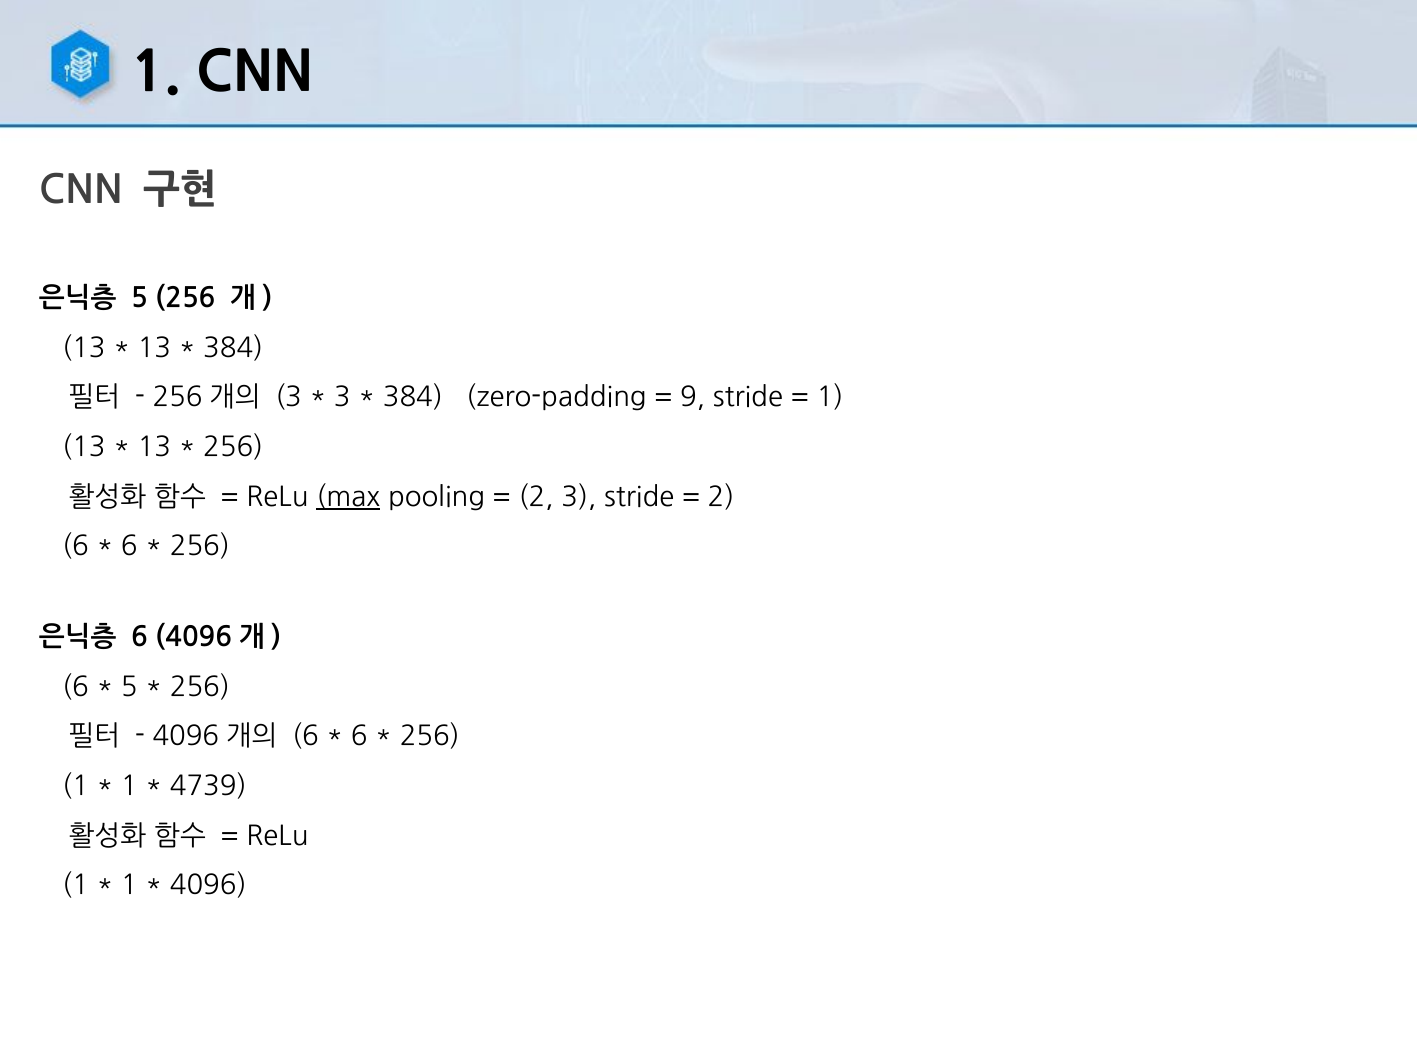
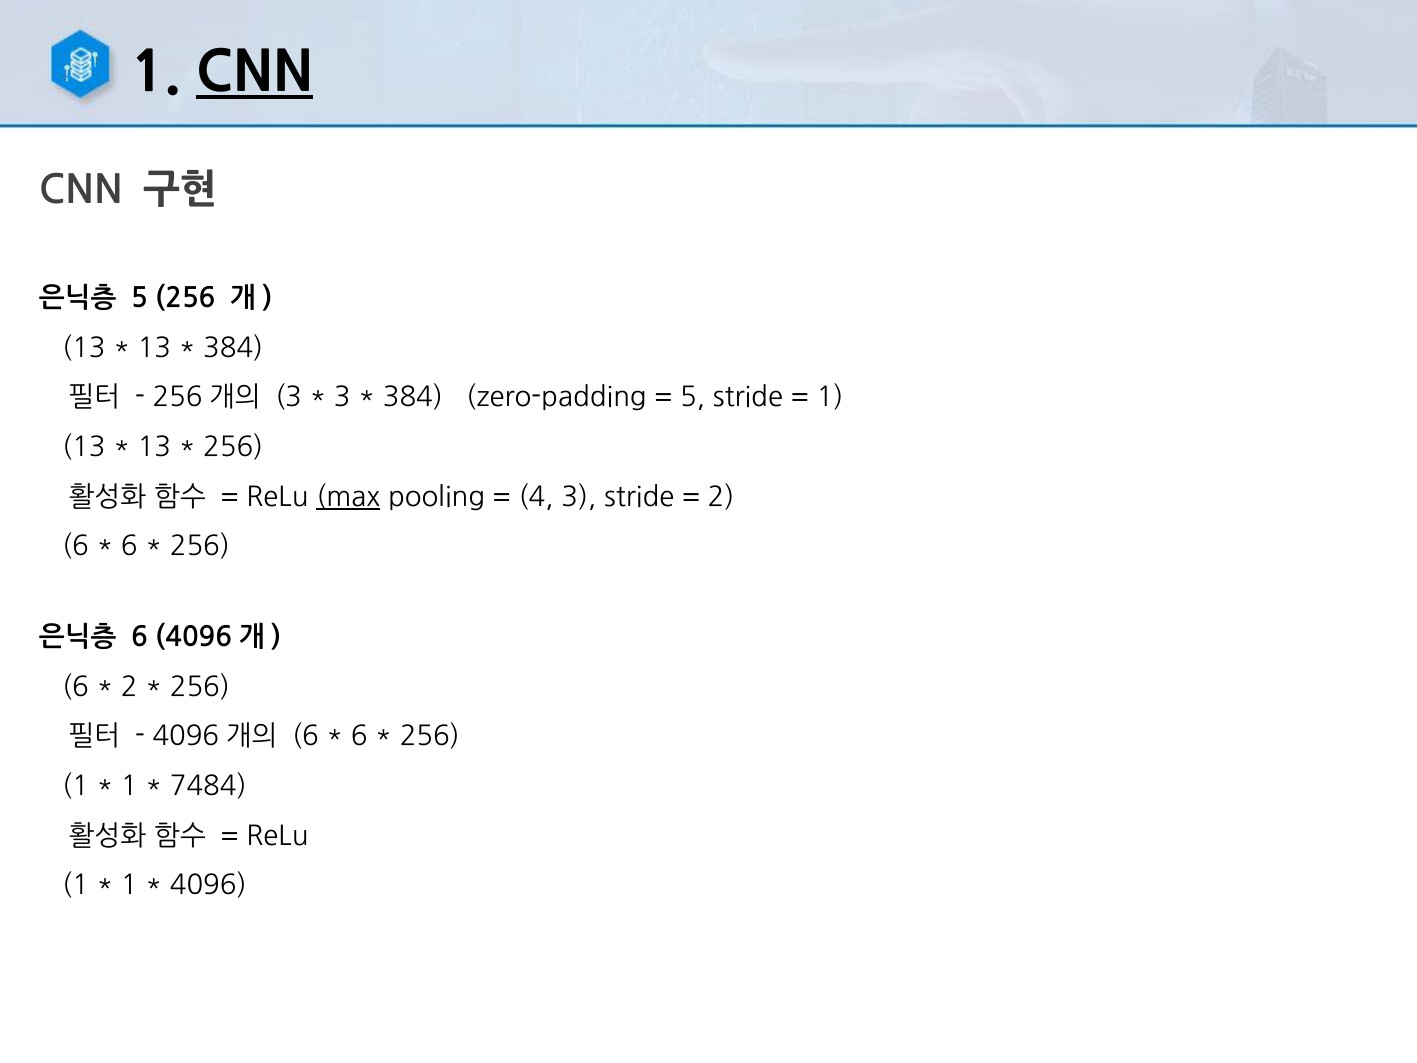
CNN underline: none -> present (255, 73)
9: 9 -> 5 (693, 398)
2: 2 -> 4 (536, 497)
5: 5 -> 2 (129, 687)
4739: 4739 -> 7484 (208, 786)
